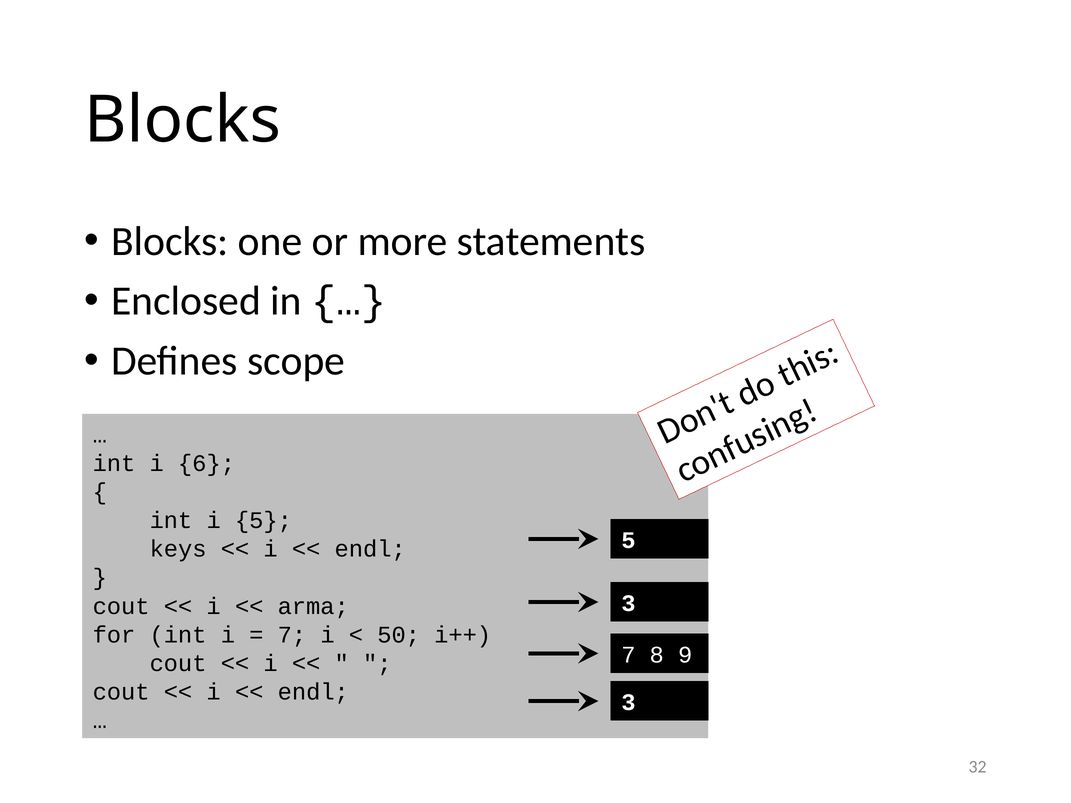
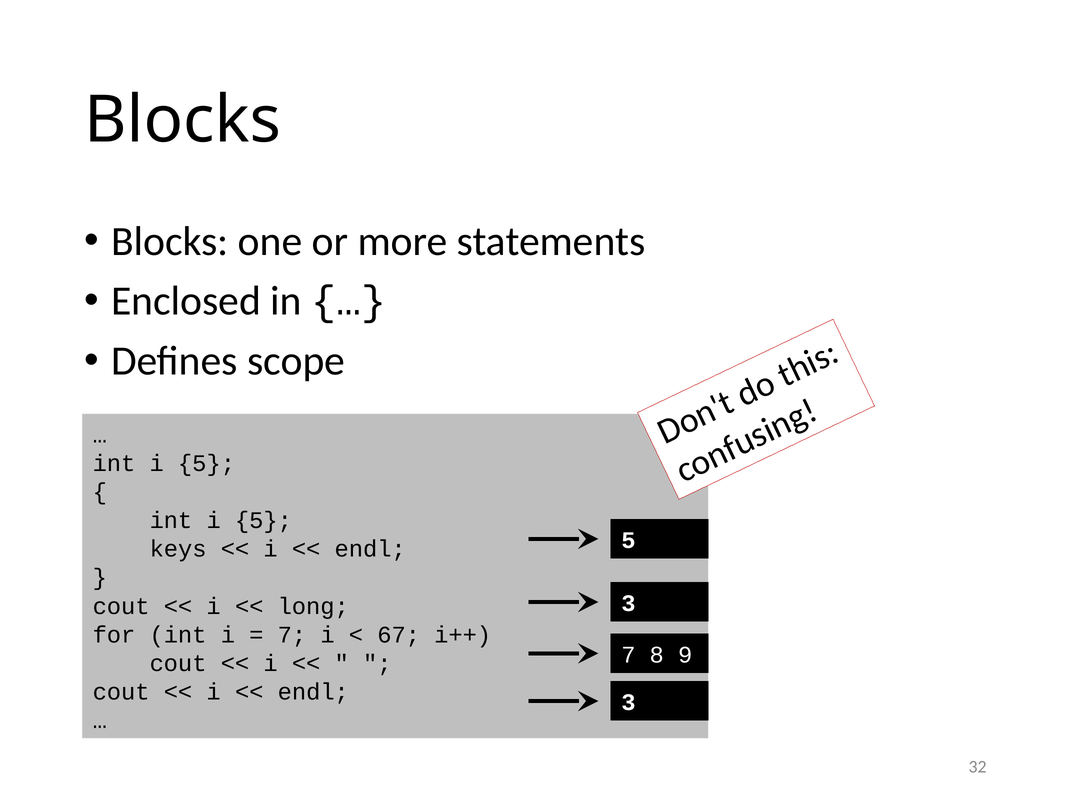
6: 6 -> 5 (207, 464)
arma: arma -> long (313, 606)
50: 50 -> 67 (399, 635)
